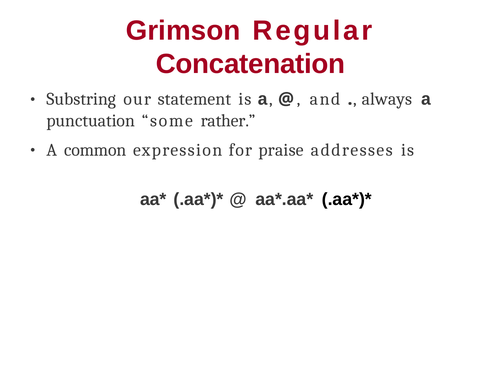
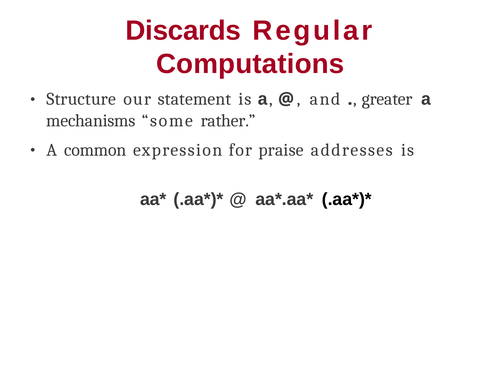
Grimson: Grimson -> Discards (183, 31)
Concatenation: Concatenation -> Computations (250, 64)
Substring: Substring -> Structure (81, 99)
always: always -> greater (387, 99)
punctuation: punctuation -> mechanisms (91, 120)
